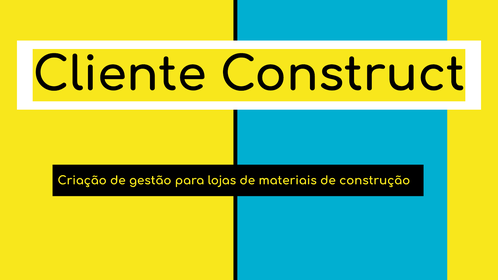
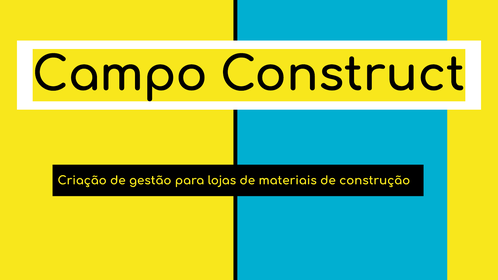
Cliente: Cliente -> Campo (120, 75)
